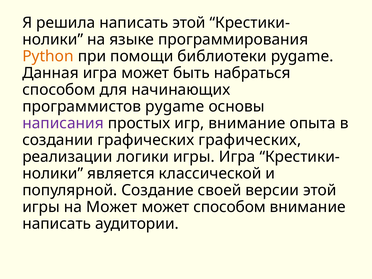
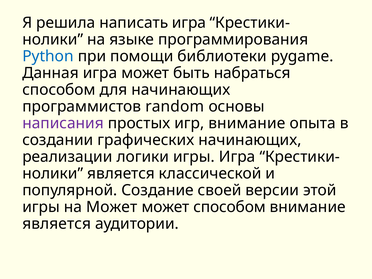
написать этой: этой -> игра (189, 23)
Python colour: orange -> blue (48, 56)
программистов pygame: pygame -> random (175, 107)
графических графических: графических -> начинающих (250, 140)
написать: написать -> является (57, 224)
